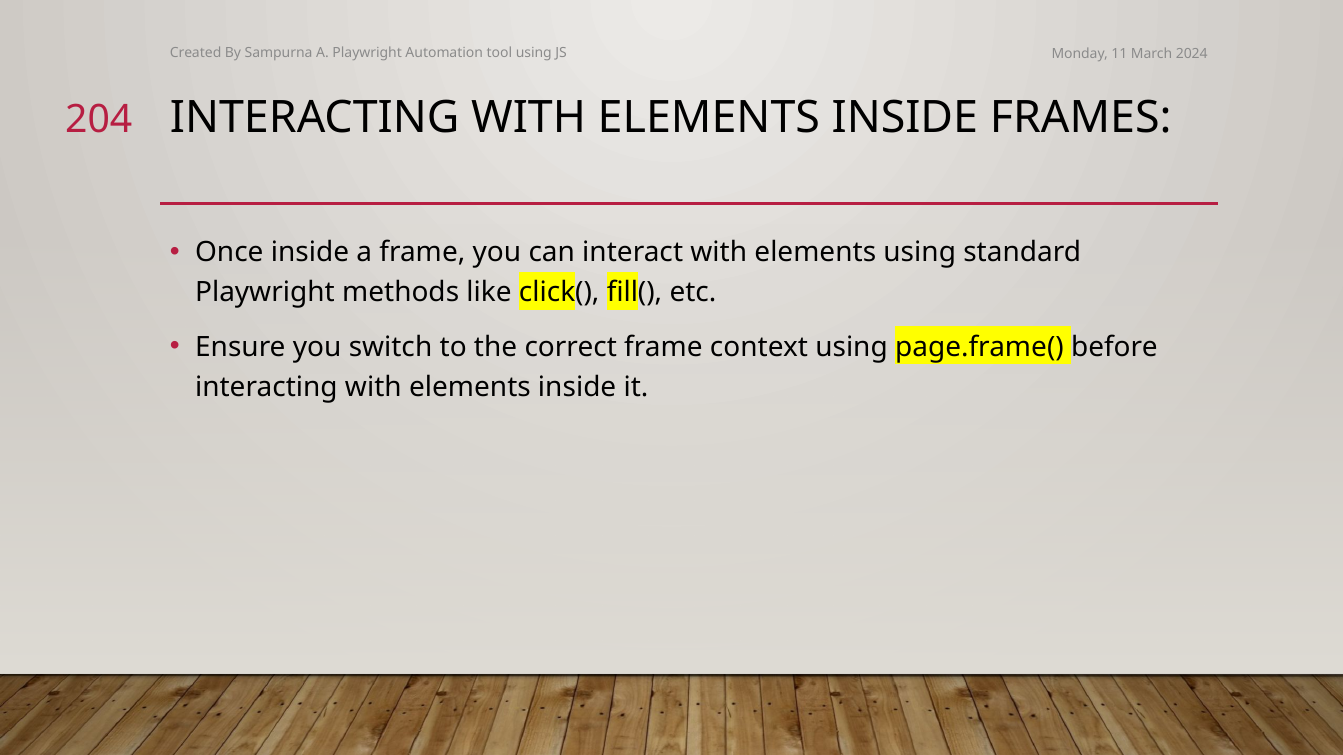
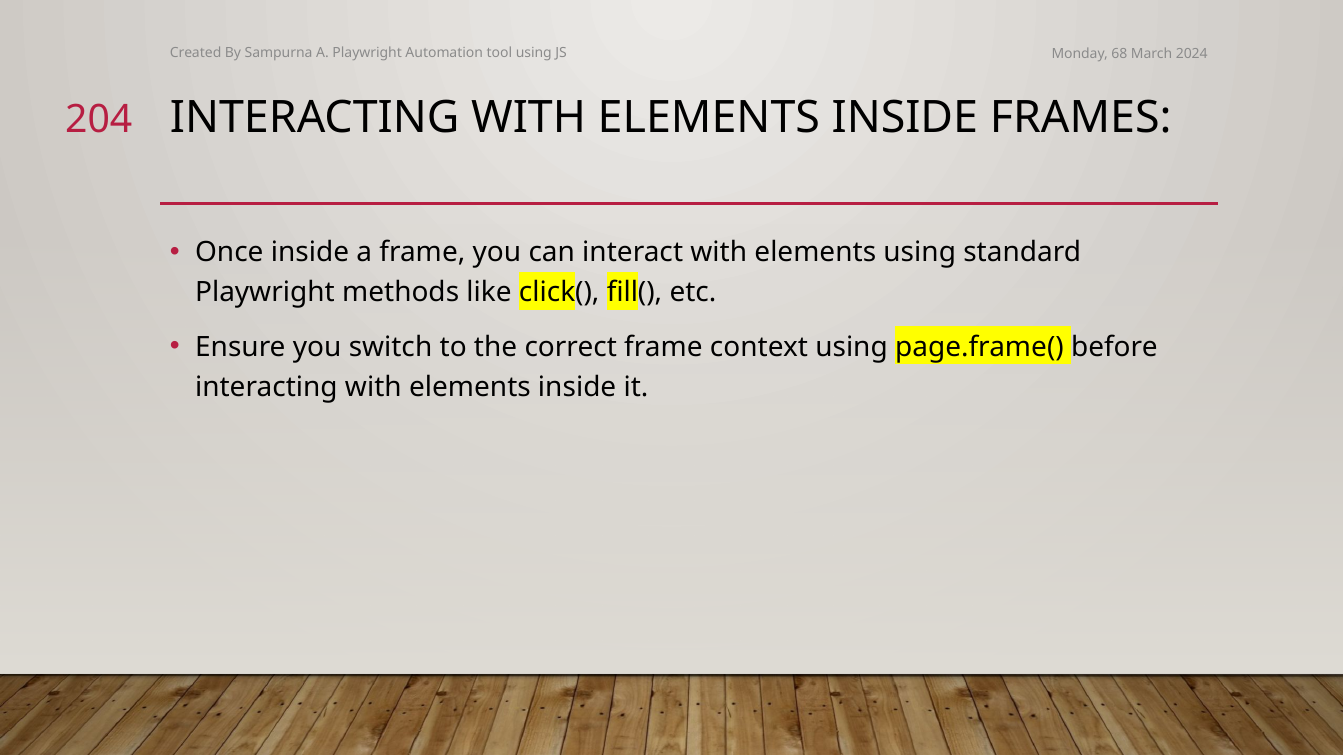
11: 11 -> 68 (1119, 54)
